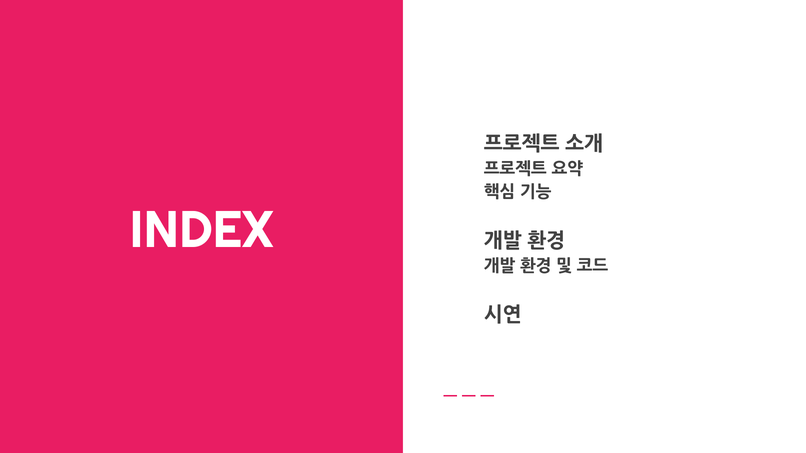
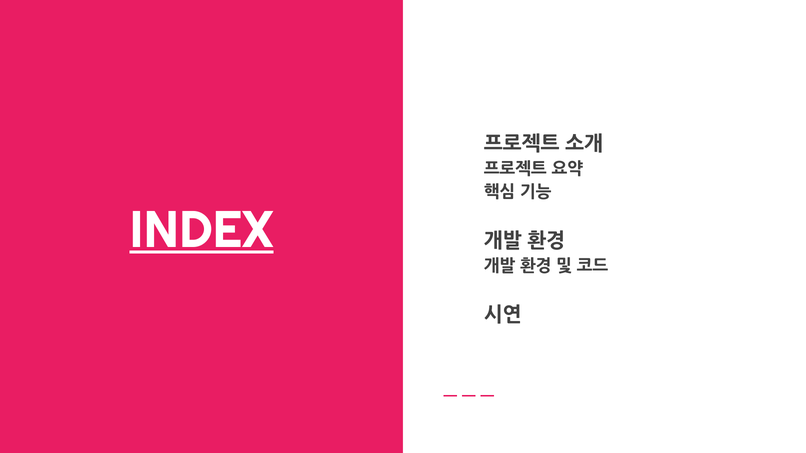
INDEX underline: none -> present (202, 230)
